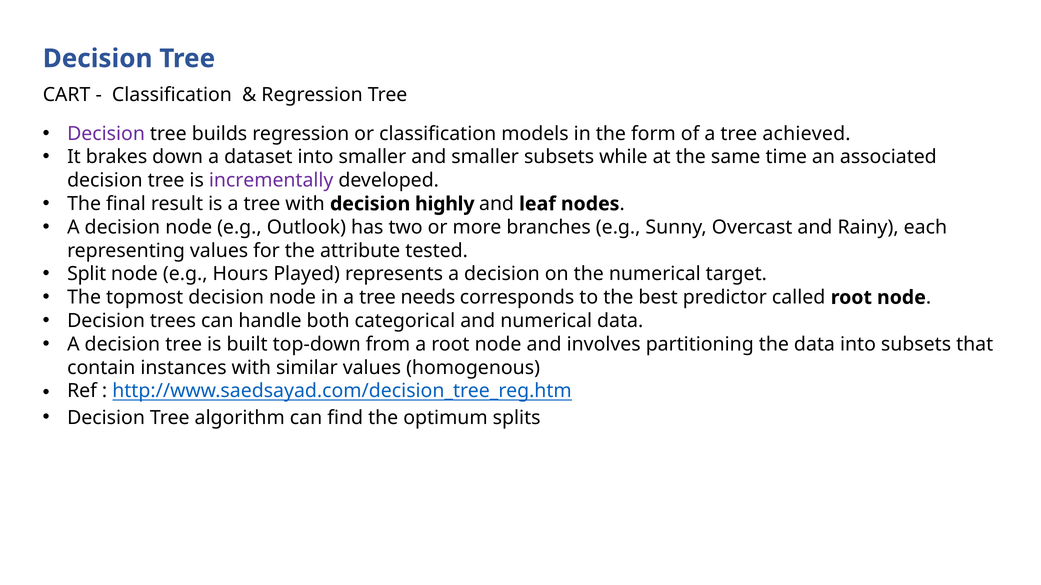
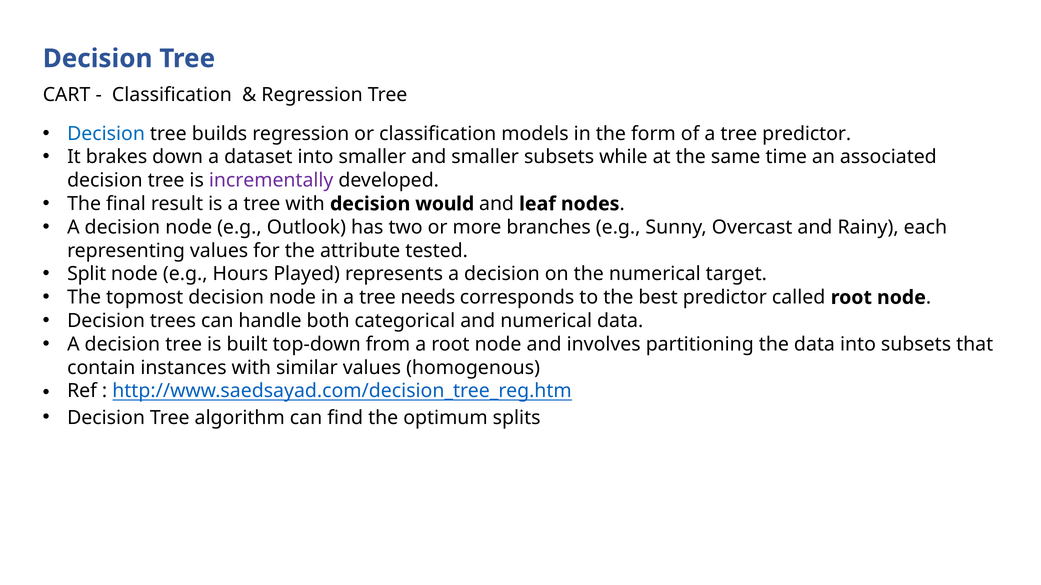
Decision colour: purple -> blue (106, 134)
tree achieved: achieved -> predictor (807, 134)
highly: highly -> would (445, 204)
